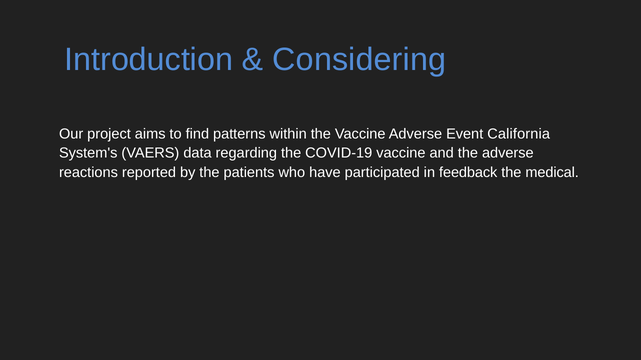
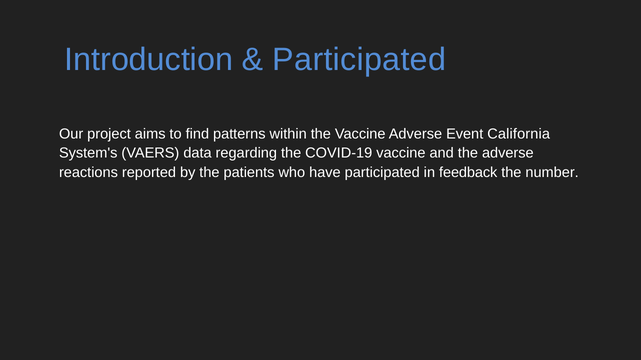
Considering: Considering -> Participated (359, 60)
medical: medical -> number (552, 173)
